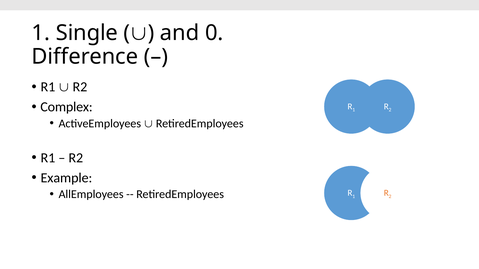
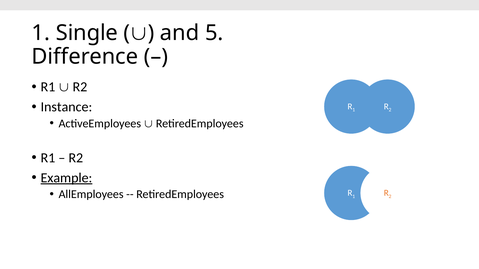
0: 0 -> 5 (214, 33)
Complex: Complex -> Instance (66, 107)
Example underline: none -> present (66, 178)
